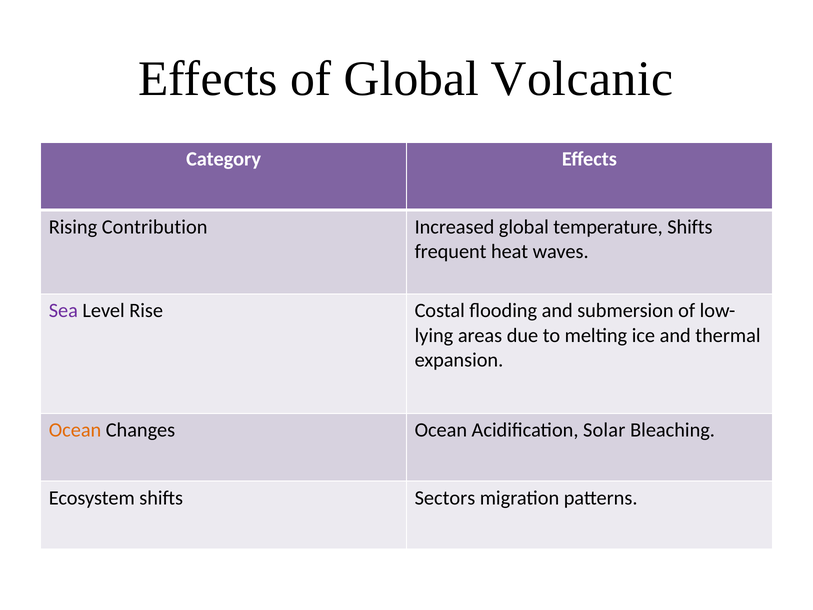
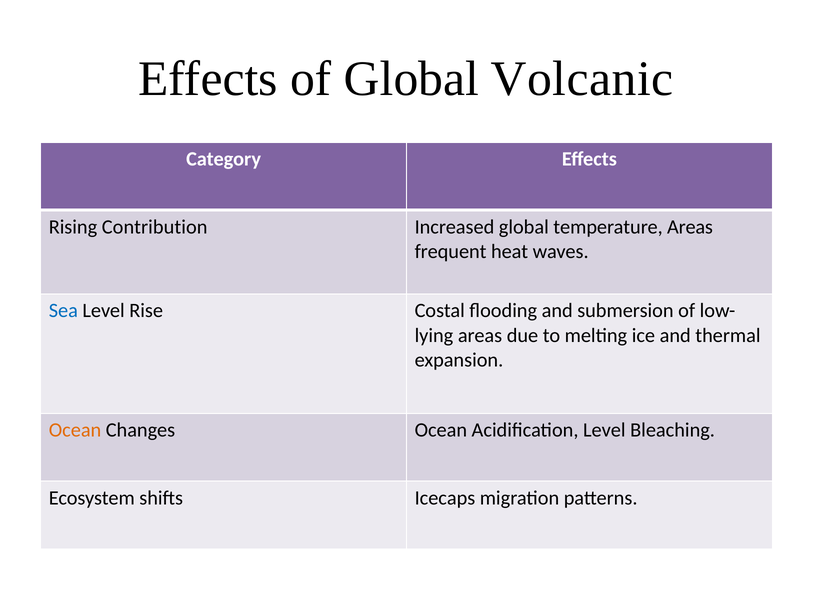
temperature Shifts: Shifts -> Areas (690, 227)
Sea colour: purple -> blue (63, 310)
Acidification Solar: Solar -> Level (604, 430)
Sectors: Sectors -> Icecaps (445, 498)
